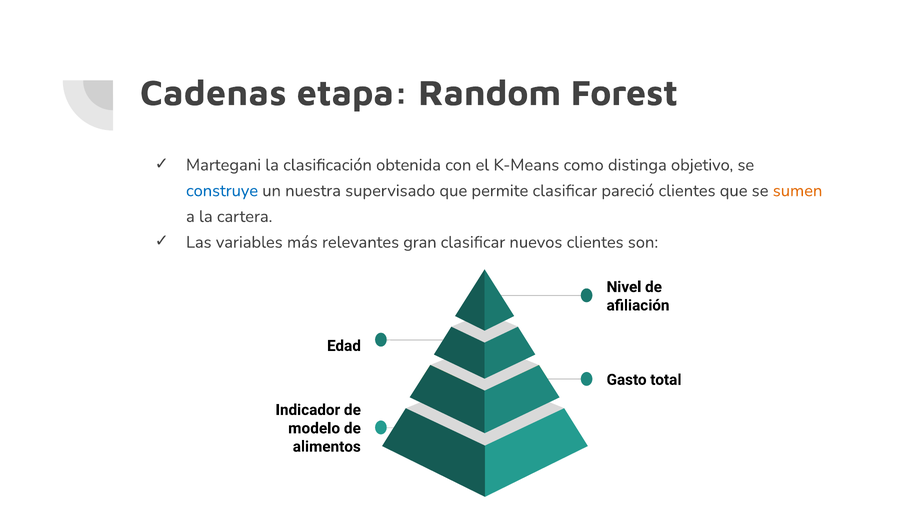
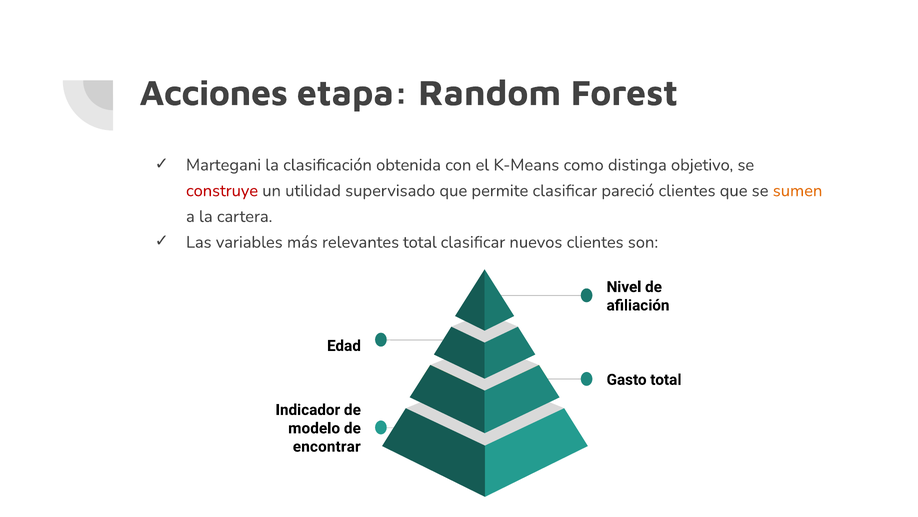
Cadenas: Cadenas -> Acciones (214, 93)
construye colour: blue -> red (222, 190)
nuestra: nuestra -> utilidad (313, 190)
relevantes gran: gran -> total (420, 242)
alimentos: alimentos -> encontrar (327, 446)
